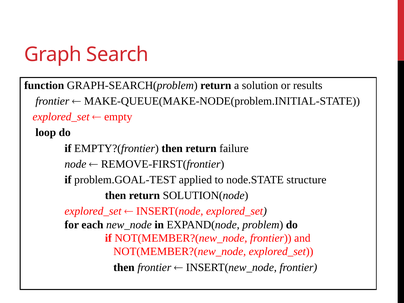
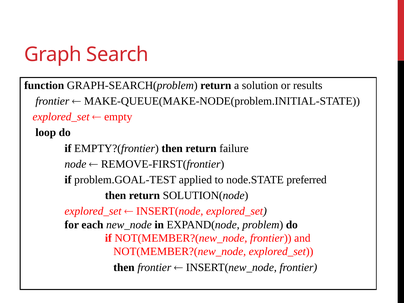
structure: structure -> preferred (307, 180)
